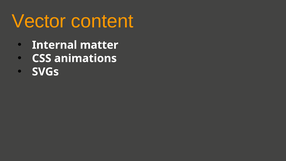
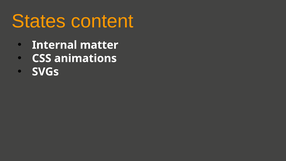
Vector: Vector -> States (39, 21)
